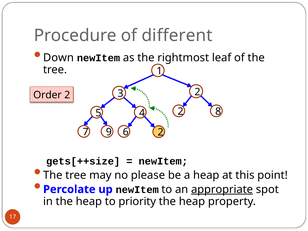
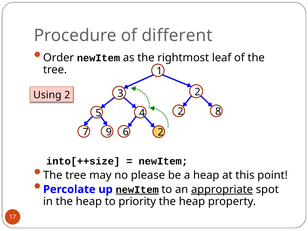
Down: Down -> Order (59, 58)
Order: Order -> Using (47, 95)
gets[++size: gets[++size -> into[++size (83, 161)
newItem underline: none -> present (137, 190)
